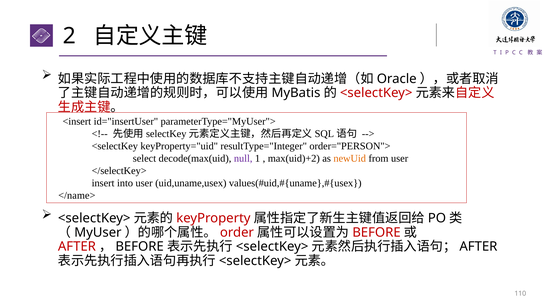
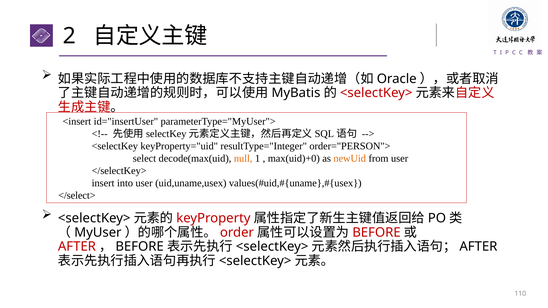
null colour: purple -> orange (243, 158)
max(uid)+2: max(uid)+2 -> max(uid)+0 (294, 158)
</name>: </name> -> </select> (77, 195)
